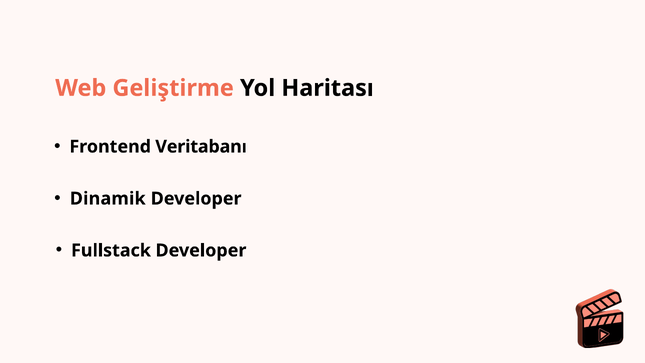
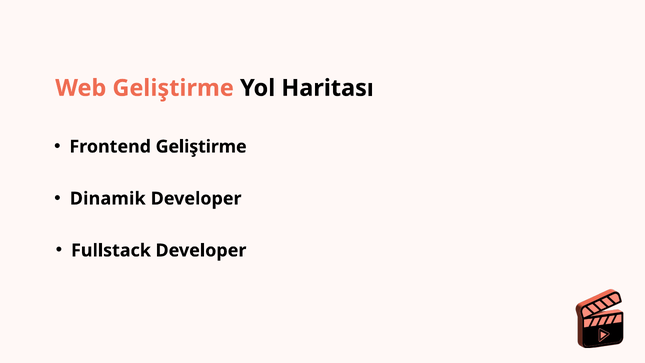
Frontend Veritabanı: Veritabanı -> Geliştirme (201, 147)
